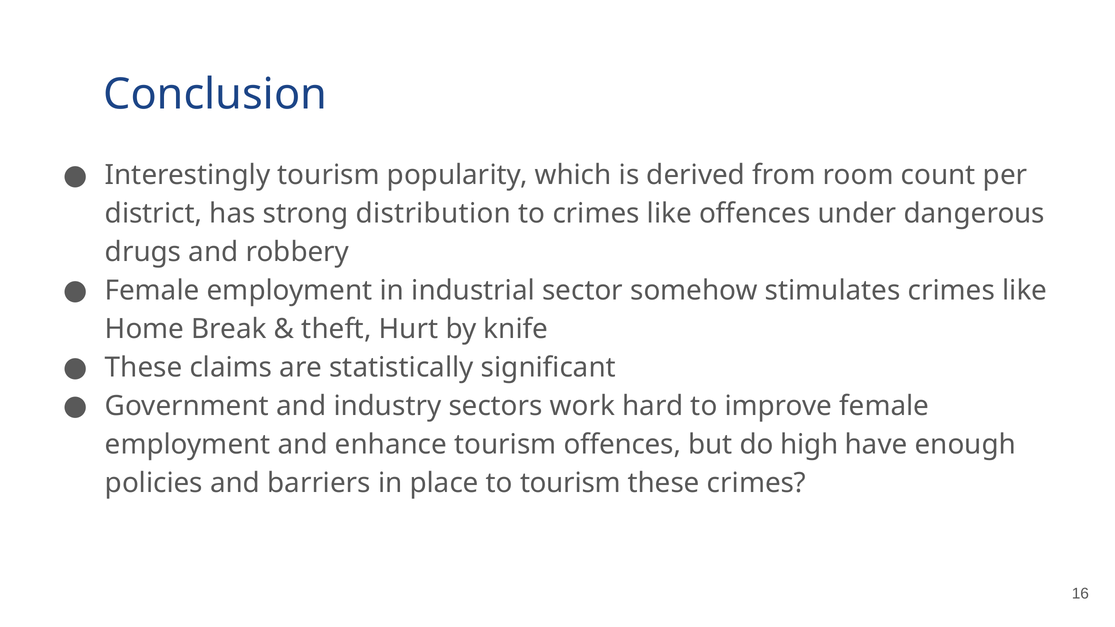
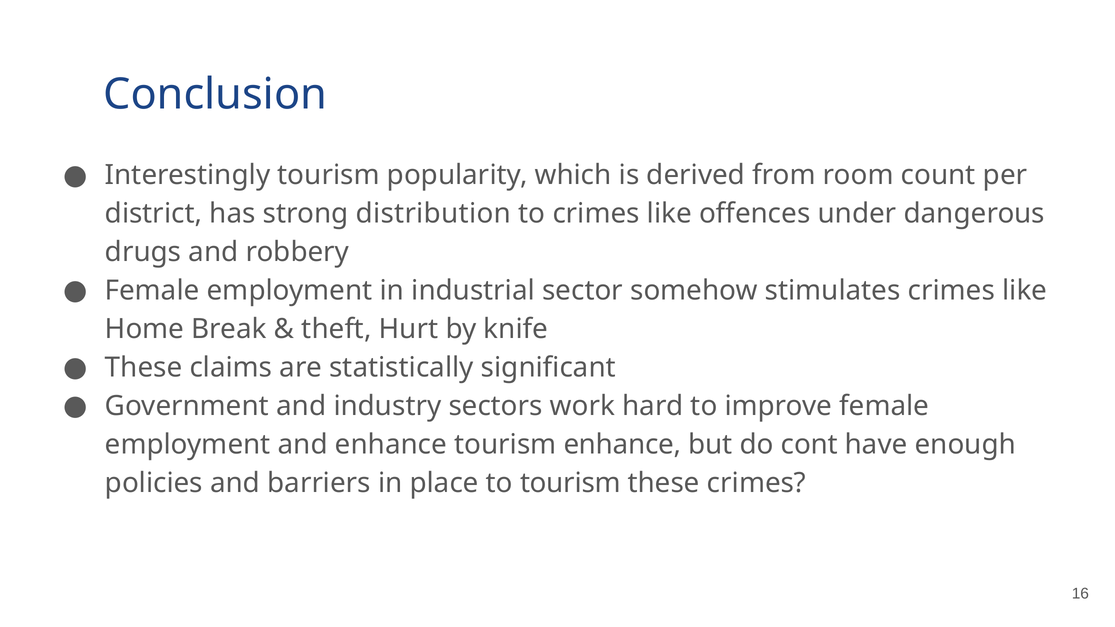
tourism offences: offences -> enhance (622, 445)
high: high -> cont (809, 445)
